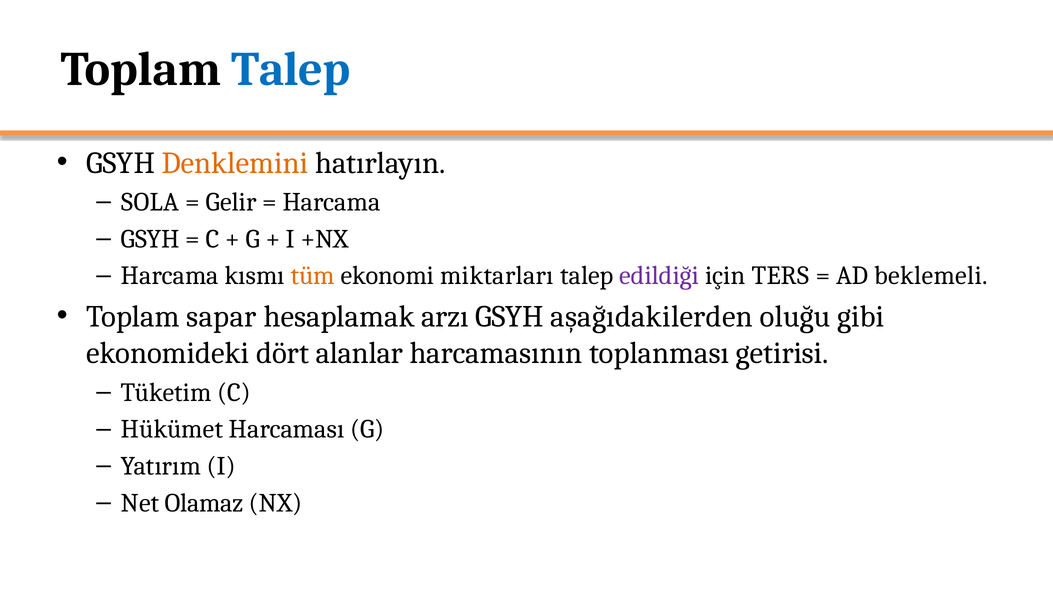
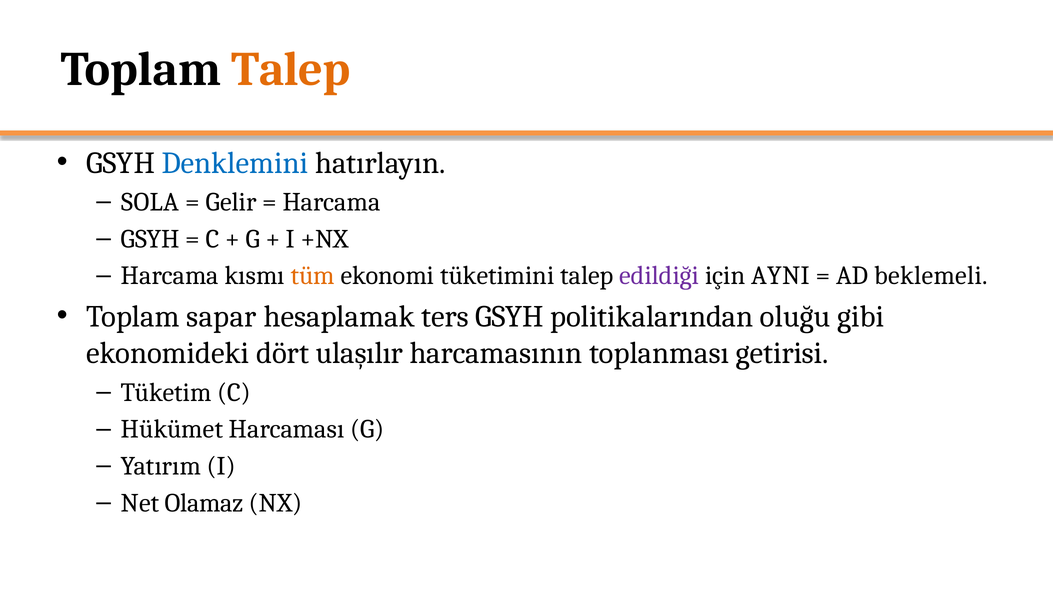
Talep colour: blue -> orange (291, 69)
Denklemini colour: orange -> blue (235, 163)
miktarları: miktarları -> tüketimini (497, 276)
TERS: TERS -> AYNI (780, 276)
arzı: arzı -> ters (445, 317)
aşağıdakilerden: aşağıdakilerden -> politikalarından (652, 317)
alanlar: alanlar -> ulaşılır (359, 353)
